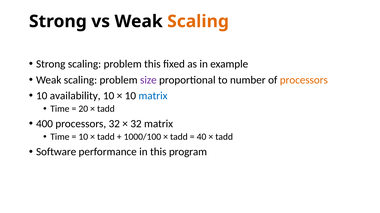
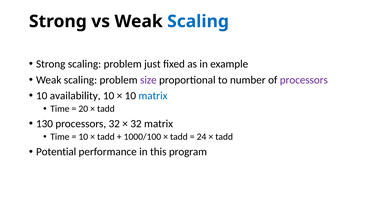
Scaling colour: orange -> blue (198, 21)
problem this: this -> just (152, 64)
processors colour: orange -> purple (304, 80)
400: 400 -> 130 (45, 124)
40: 40 -> 24 (202, 137)
Software: Software -> Potential (56, 152)
